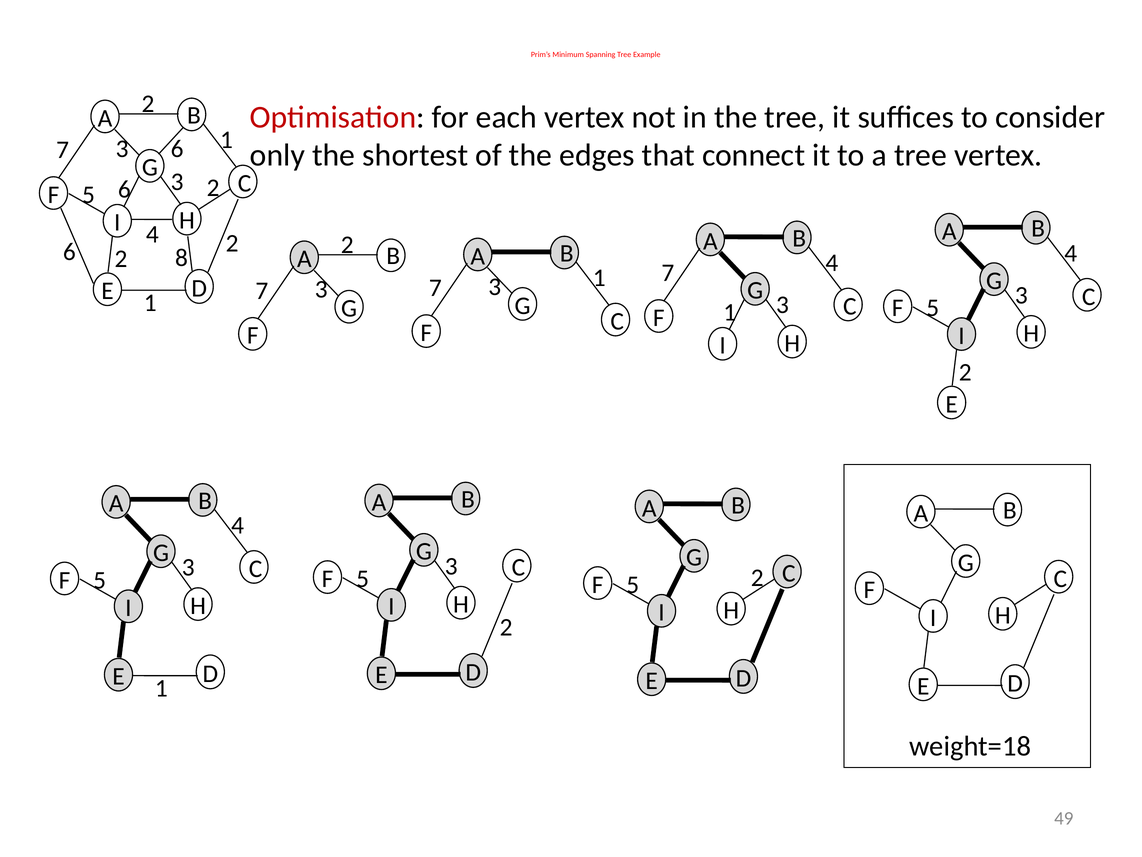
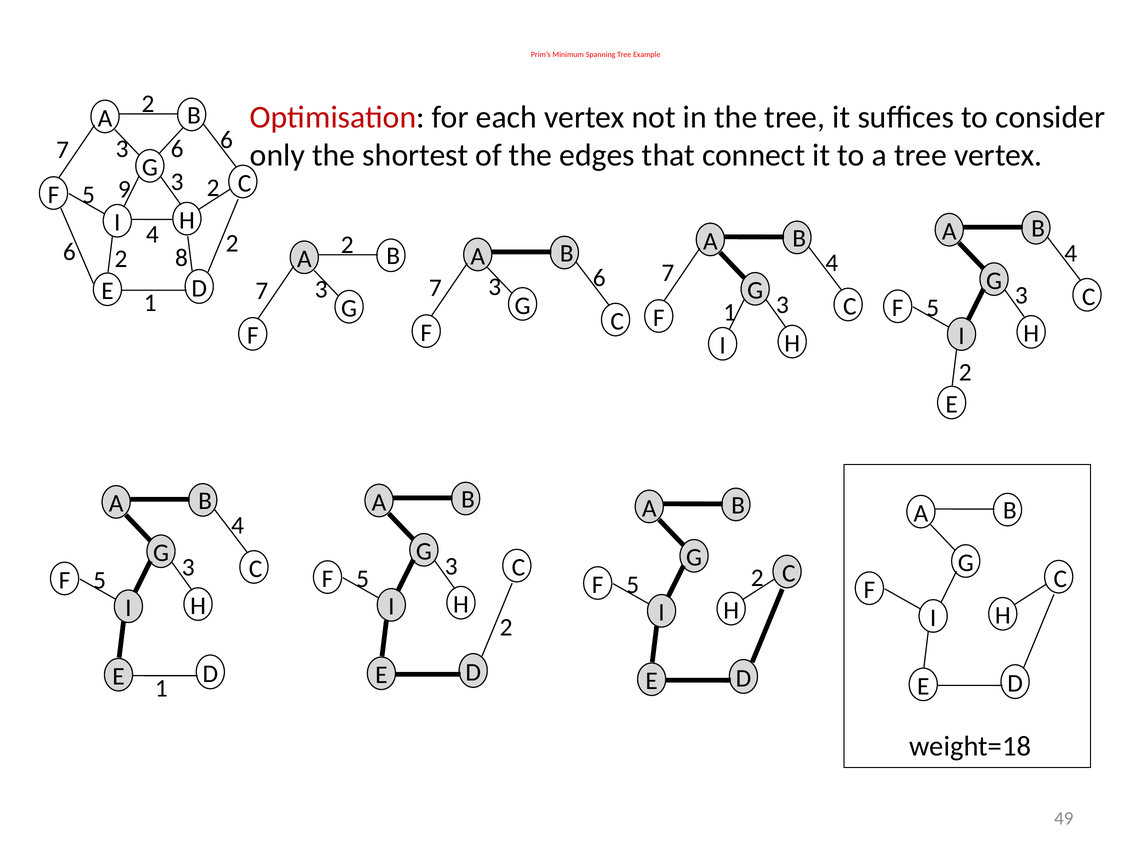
6 1: 1 -> 6 (226, 140)
5 6: 6 -> 9 (124, 189)
3 1: 1 -> 6 (599, 278)
